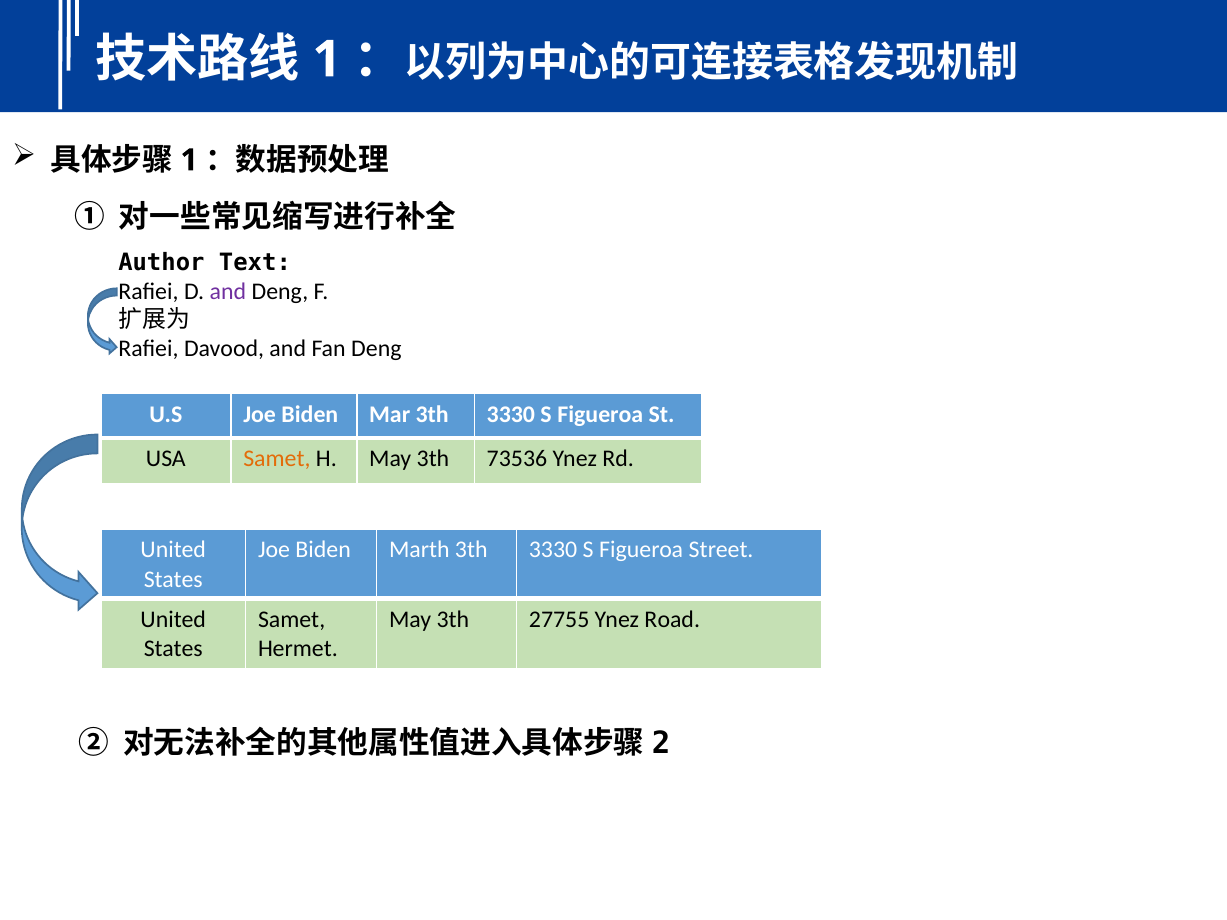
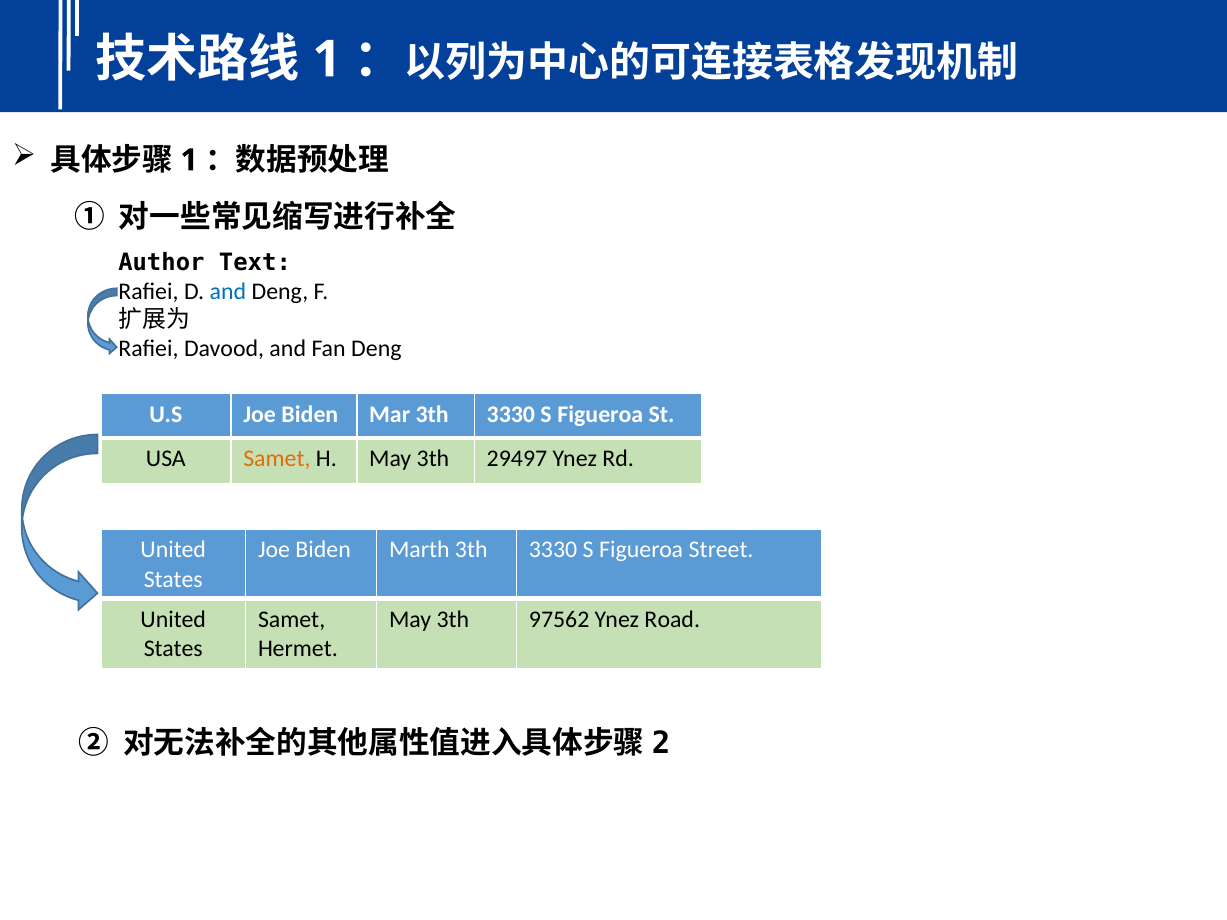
and colour: purple -> blue (228, 291)
73536: 73536 -> 29497 (517, 459)
27755: 27755 -> 97562 (559, 620)
